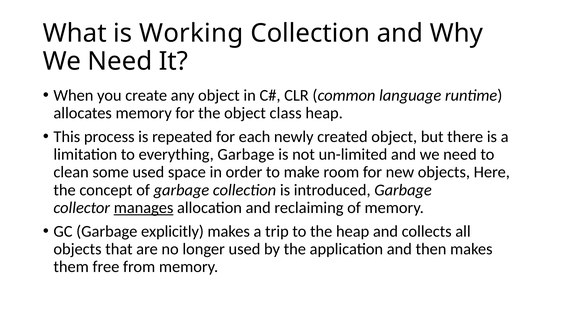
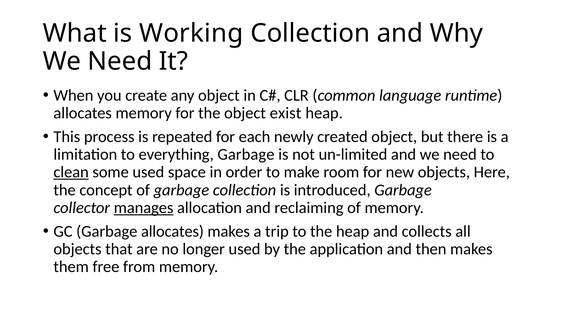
class: class -> exist (286, 113)
clean underline: none -> present (71, 172)
Garbage explicitly: explicitly -> allocates (172, 231)
